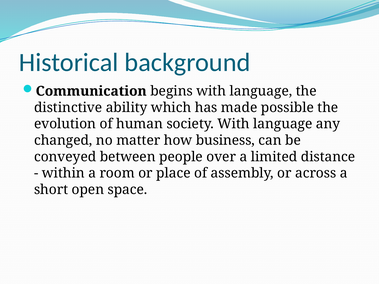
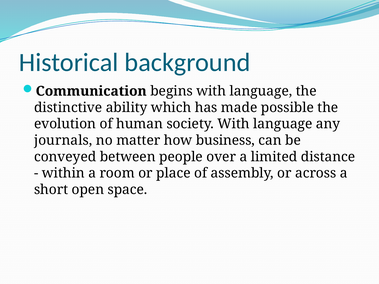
changed: changed -> journals (63, 140)
